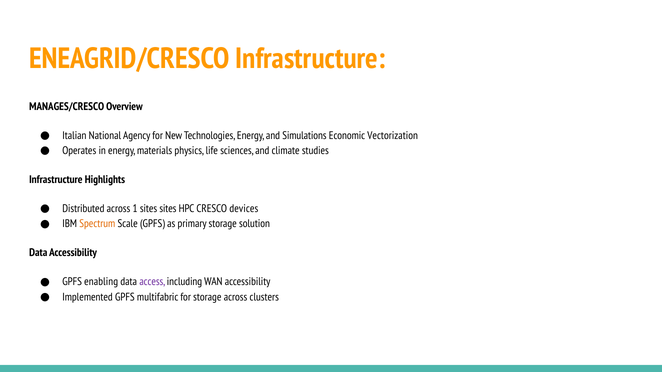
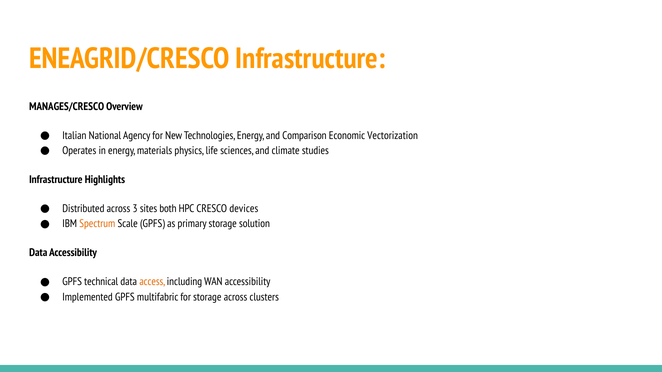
Simulations: Simulations -> Comparison (304, 136)
1: 1 -> 3 (135, 209)
sites sites: sites -> both (168, 209)
enabling: enabling -> technical (101, 282)
access colour: purple -> orange (152, 282)
